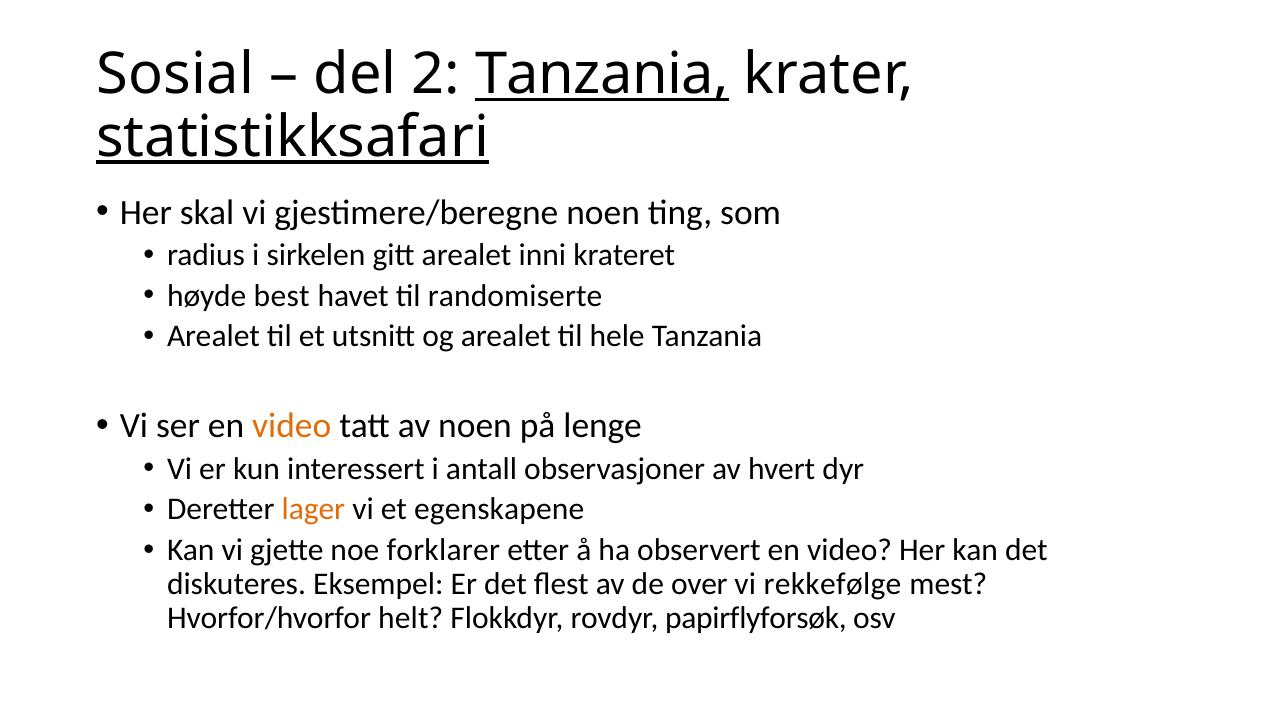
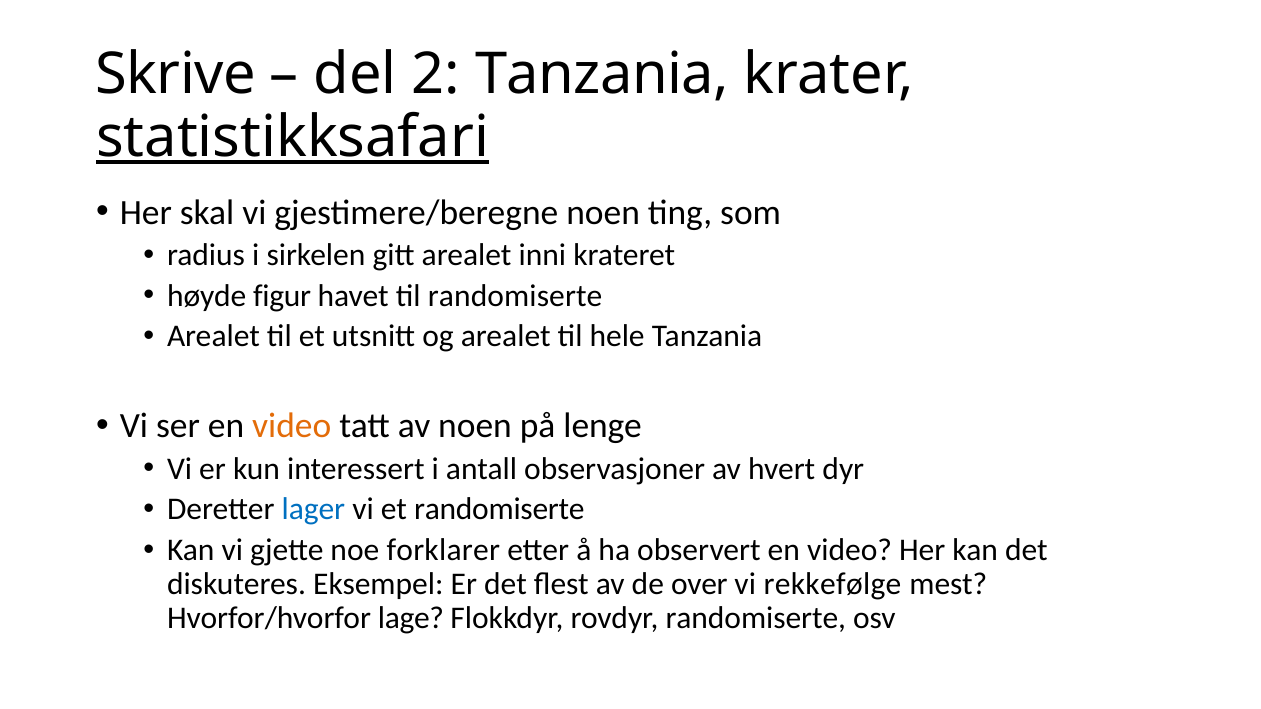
Sosial: Sosial -> Skrive (176, 75)
Tanzania underline: present -> none (602, 75)
best: best -> figur (282, 296)
lager colour: orange -> blue (313, 510)
et egenskapene: egenskapene -> randomiserte (499, 510)
helt: helt -> lage (411, 618)
rovdyr papirflyforsøk: papirflyforsøk -> randomiserte (756, 618)
